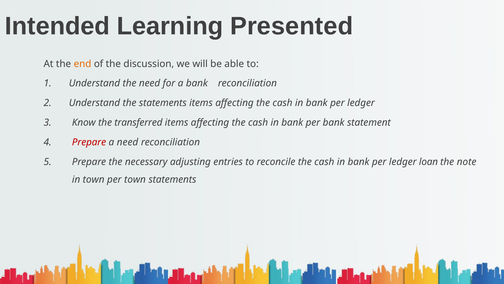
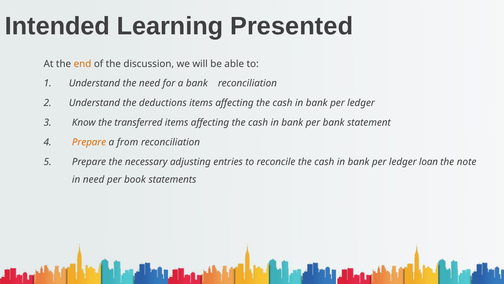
the statements: statements -> deductions (163, 103)
Prepare colour: red -> orange (89, 142)
a need: need -> from (128, 142)
in town: town -> need (94, 179)
per town: town -> book (135, 179)
